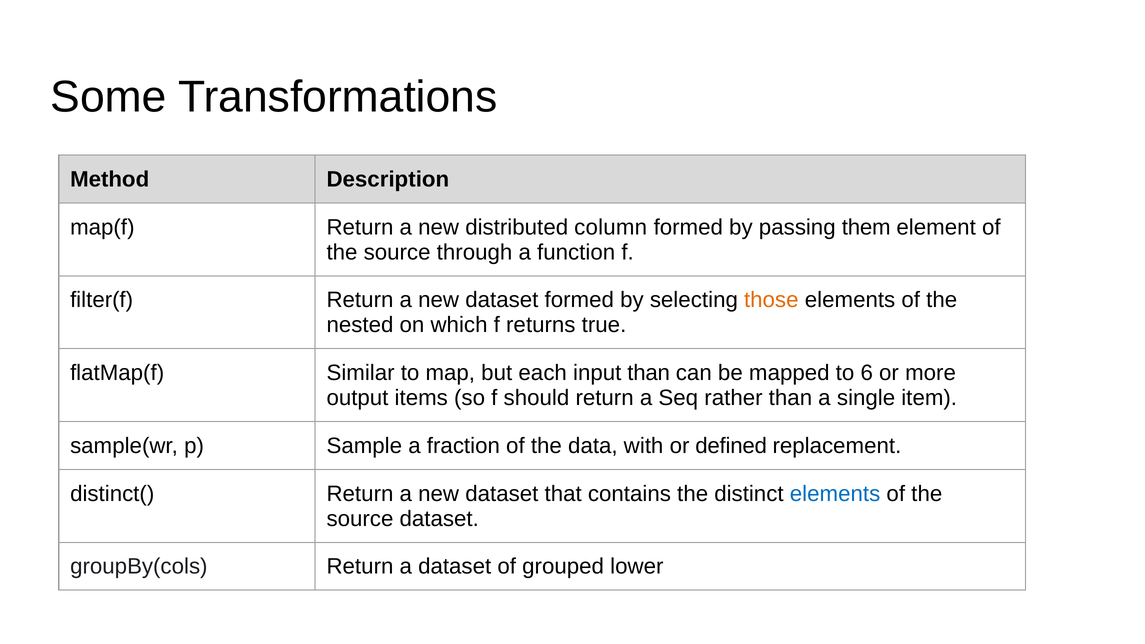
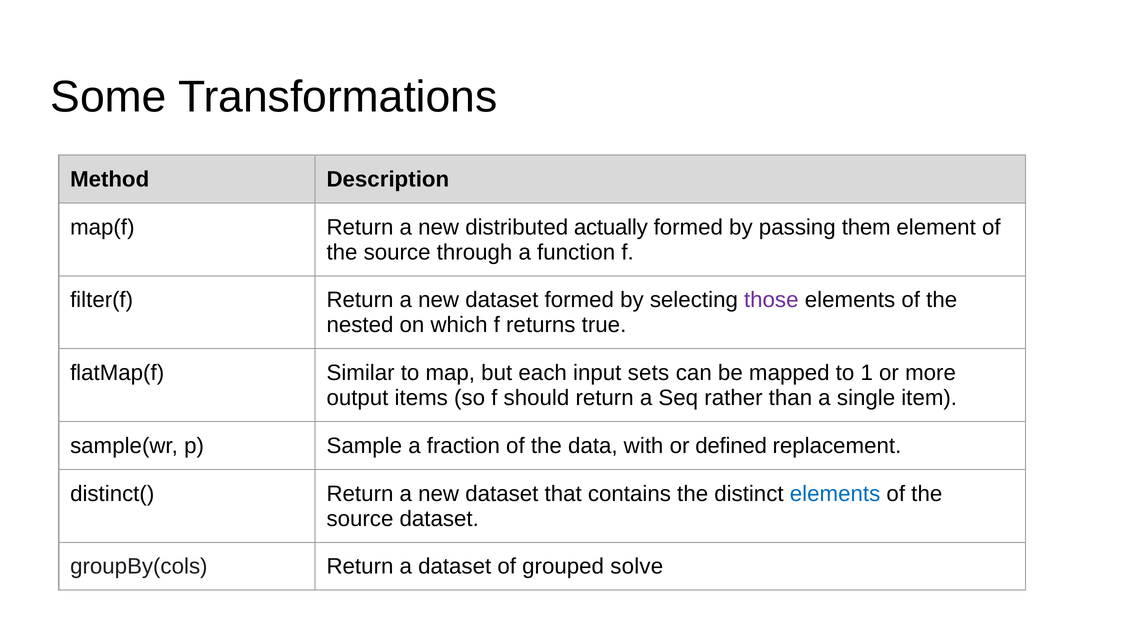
column: column -> actually (611, 227)
those colour: orange -> purple (771, 300)
input than: than -> sets (648, 373)
6: 6 -> 1 (867, 373)
lower: lower -> solve (637, 567)
